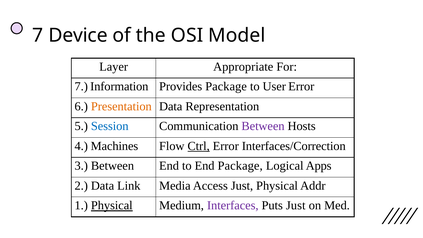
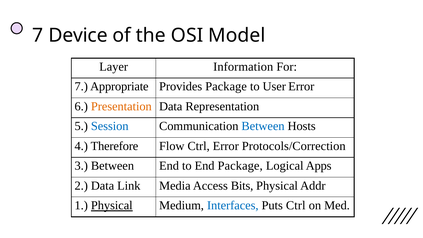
Appropriate: Appropriate -> Information (243, 67)
Information: Information -> Appropriate (119, 87)
Between colour: purple -> blue (263, 126)
Machines: Machines -> Therefore (114, 146)
Ctrl underline: present -> none (199, 146)
Interfaces/Correction: Interfaces/Correction -> Protocols/Correction (294, 146)
Access Just: Just -> Bits (242, 186)
Interfaces colour: purple -> blue (233, 205)
Puts Just: Just -> Ctrl (296, 205)
